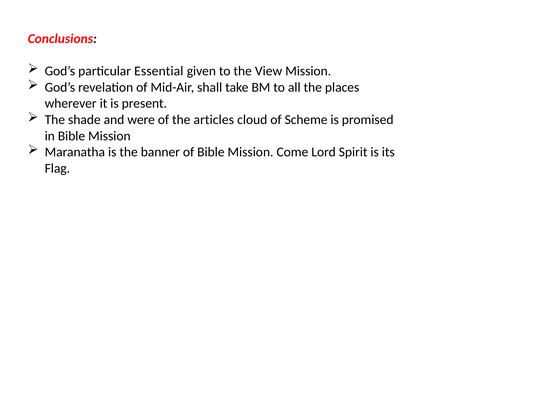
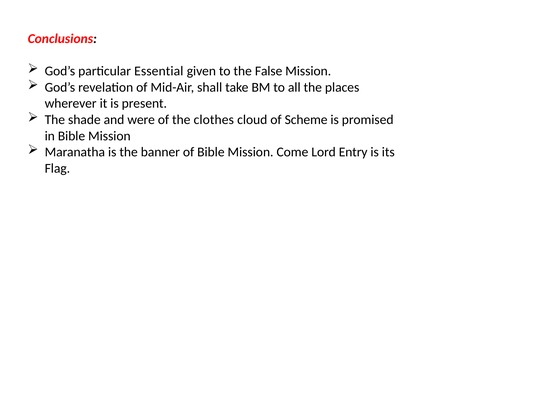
View: View -> False (269, 71)
articles: articles -> clothes (214, 120)
Spirit: Spirit -> Entry (353, 152)
